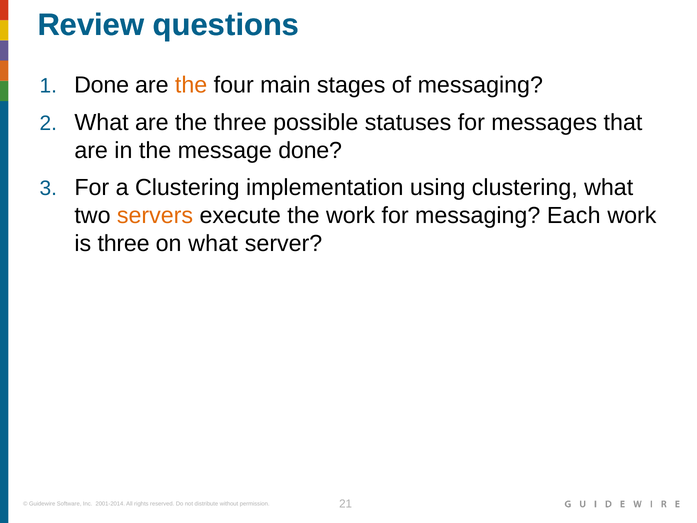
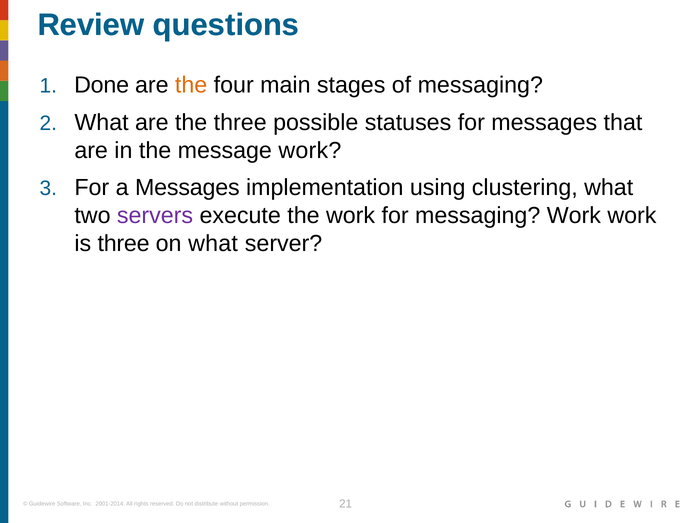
message done: done -> work (310, 150)
a Clustering: Clustering -> Messages (187, 188)
servers colour: orange -> purple (155, 215)
messaging Each: Each -> Work (574, 215)
